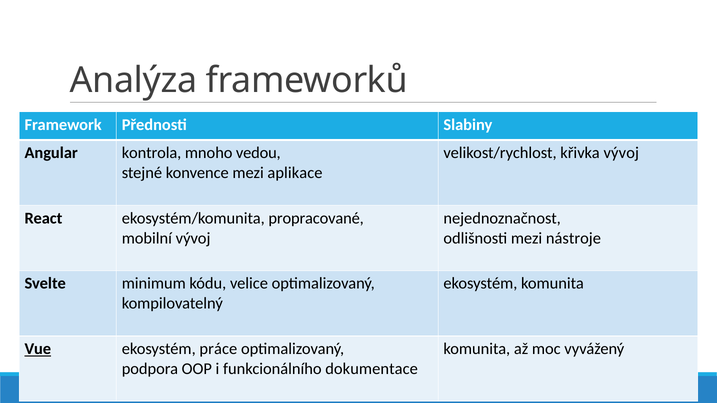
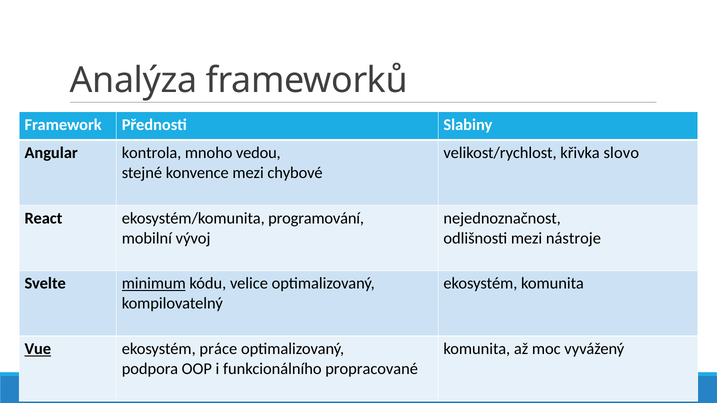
křivka vývoj: vývoj -> slovo (621, 153)
aplikace: aplikace -> chybové (295, 173)
propracované: propracované -> programování (316, 218)
minimum underline: none -> present (154, 284)
dokumentace: dokumentace -> propracované (372, 369)
